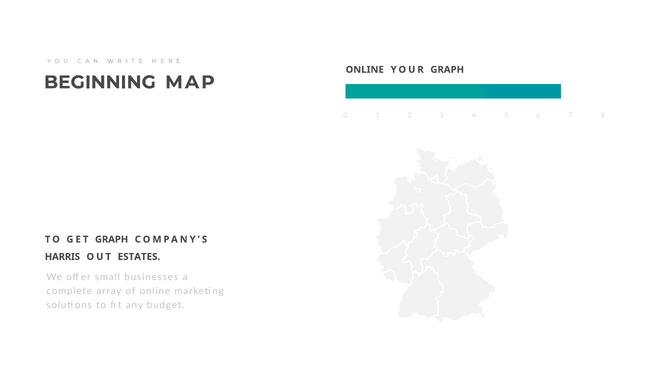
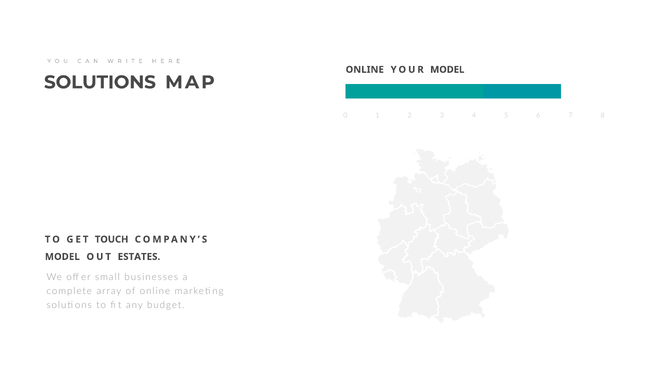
YOUR GRAPH: GRAPH -> MODEL (447, 70)
BEGINNING: BEGINNING -> SOLUTIONS (100, 82)
GET GRAPH: GRAPH -> TOUCH (112, 239)
HARRIS: HARRIS -> MODEL (62, 257)
